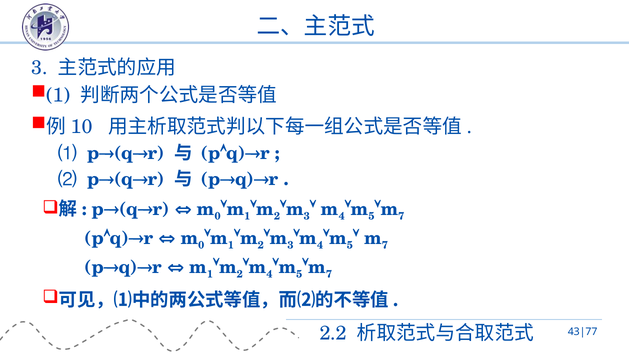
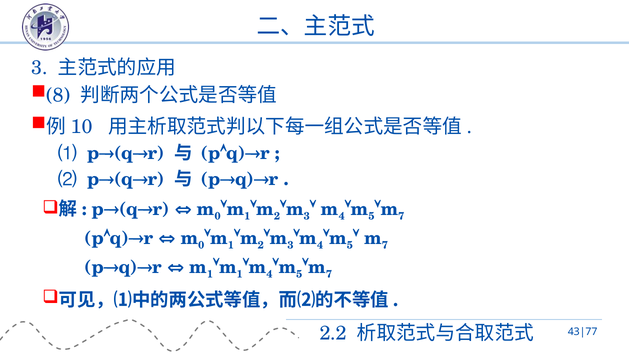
1: 1 -> 8 (58, 95)
2: 2 -> 1 (240, 274)
